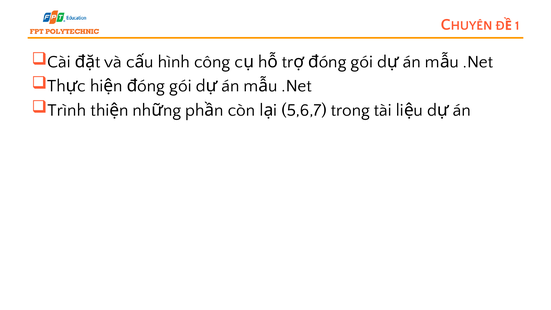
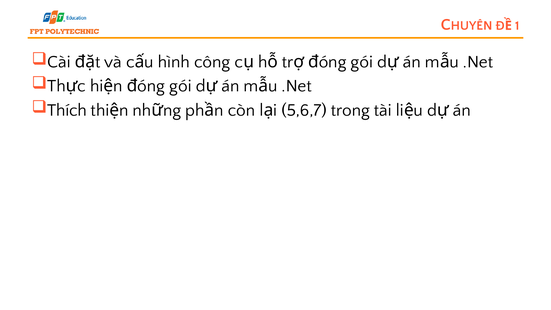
Trình: Trình -> Thích (67, 110)
